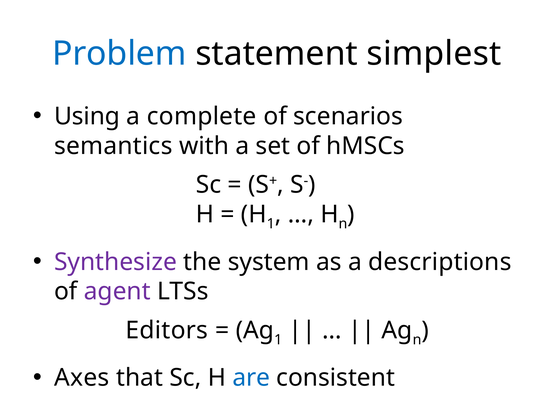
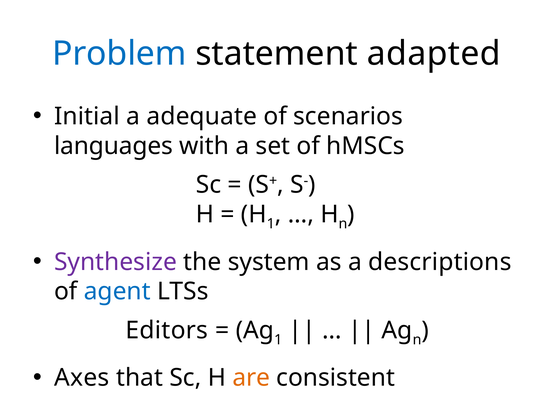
simplest: simplest -> adapted (434, 54)
Using: Using -> Initial (87, 116)
complete: complete -> adequate (202, 116)
semantics: semantics -> languages (113, 146)
agent colour: purple -> blue (117, 291)
are colour: blue -> orange (251, 377)
